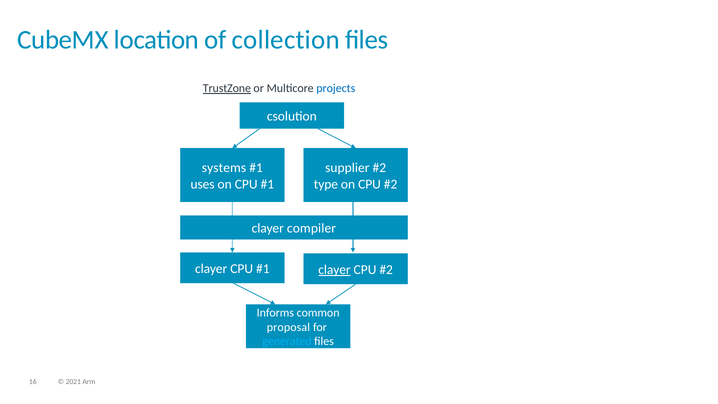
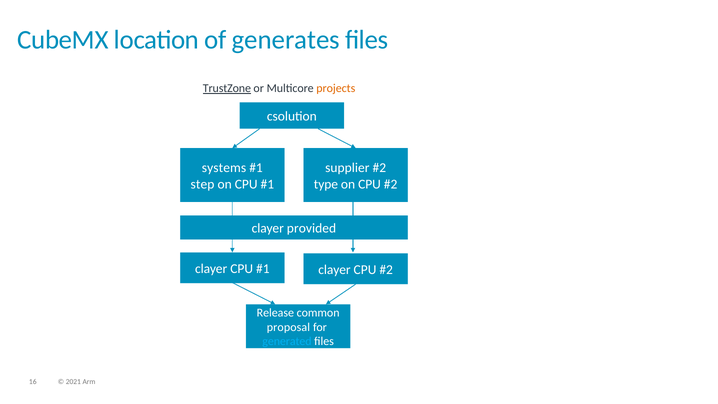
collection: collection -> generates (286, 40)
projects colour: blue -> orange (336, 88)
uses: uses -> step (202, 184)
compiler: compiler -> provided (312, 228)
clayer underline: present -> none (334, 270)
Informs: Informs -> Release (275, 313)
